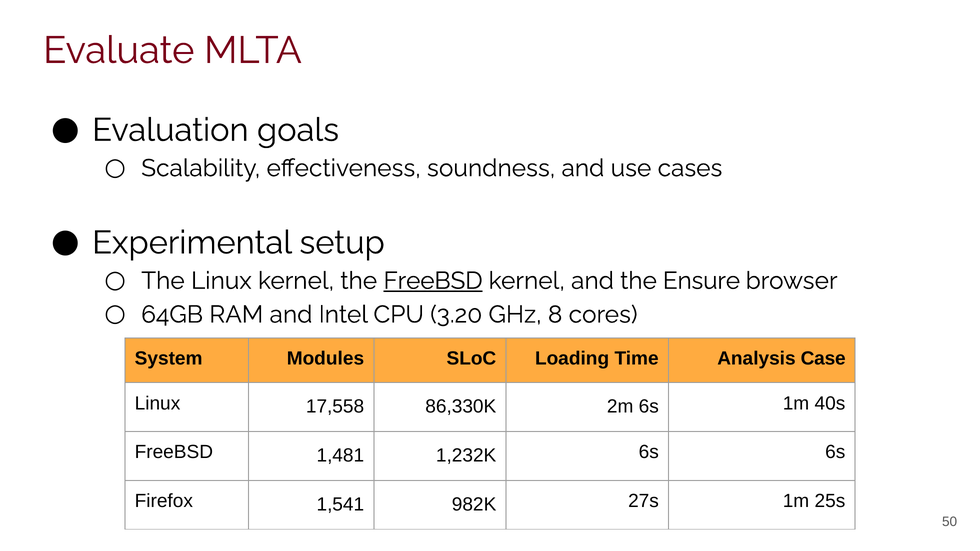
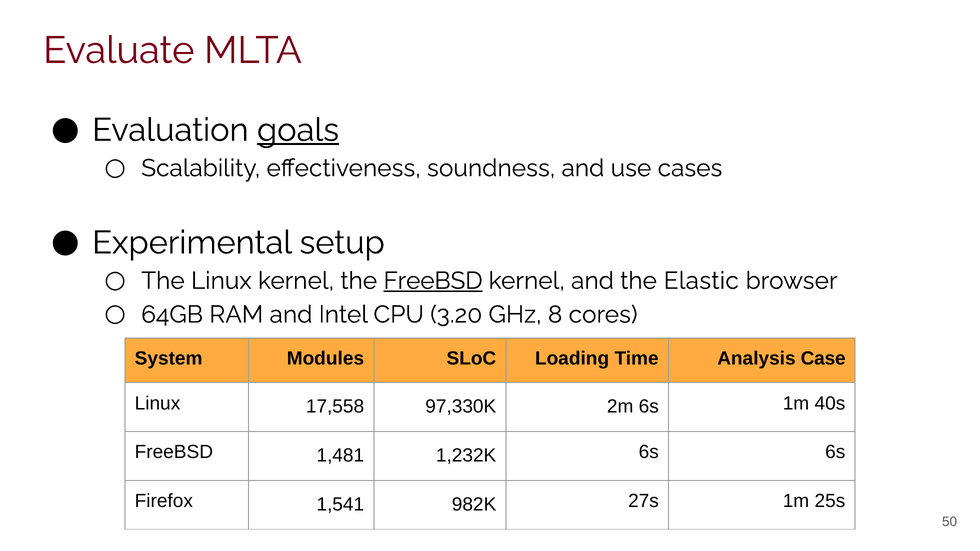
goals underline: none -> present (298, 130)
Ensure: Ensure -> Elastic (701, 281)
86,330K: 86,330K -> 97,330K (461, 407)
